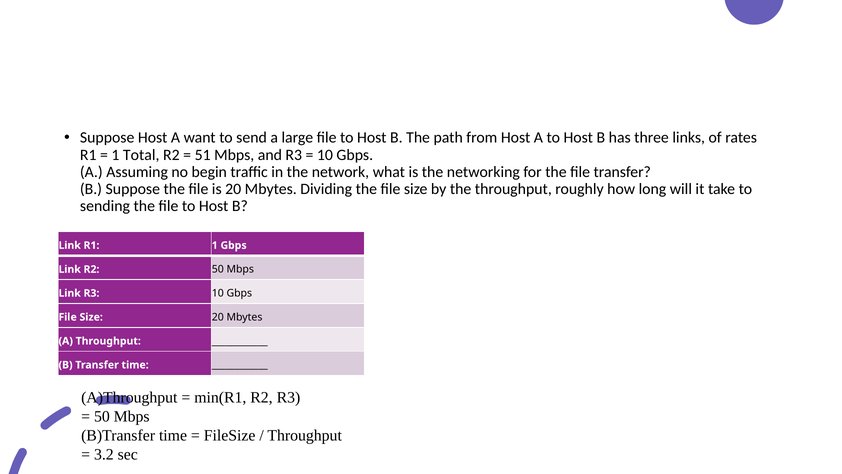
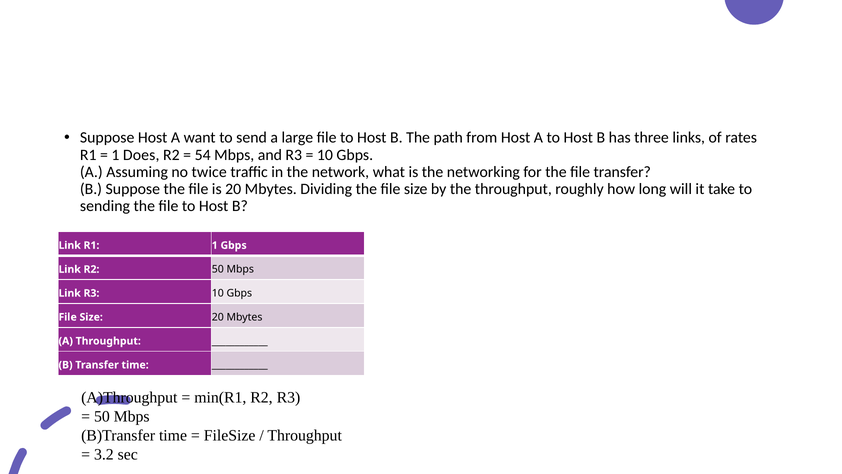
Total: Total -> Does (141, 155)
51: 51 -> 54 (203, 155)
begin: begin -> twice (209, 172)
